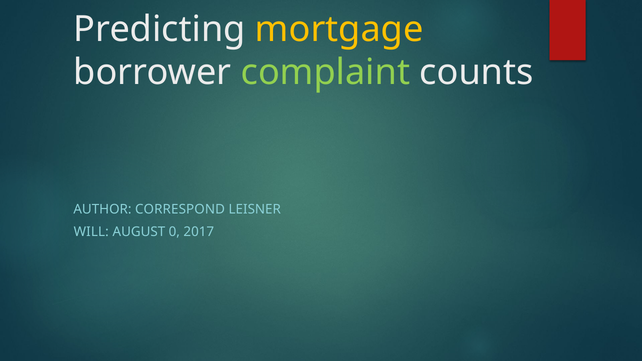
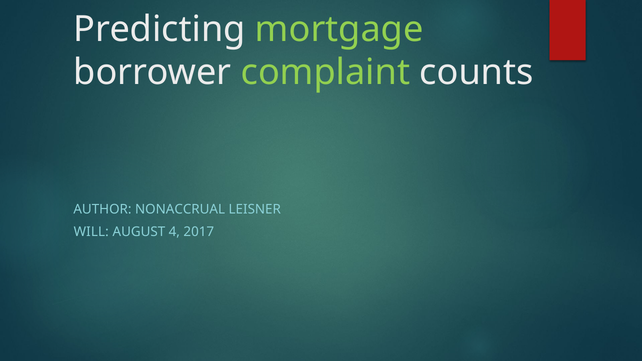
mortgage colour: yellow -> light green (339, 29)
CORRESPOND: CORRESPOND -> NONACCRUAL (180, 209)
0: 0 -> 4 (174, 232)
